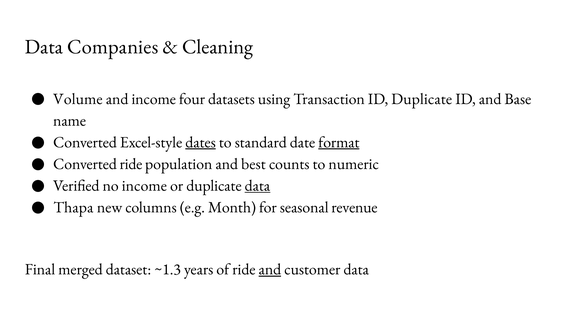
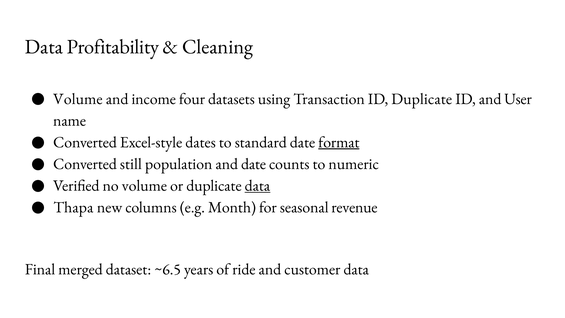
Companies: Companies -> Profitability (113, 47)
Base: Base -> User (518, 99)
dates underline: present -> none (201, 142)
Converted ride: ride -> still (131, 164)
and best: best -> date (254, 164)
no income: income -> volume (144, 185)
~1.3: ~1.3 -> ~6.5 (168, 269)
and underline: present -> none (270, 269)
